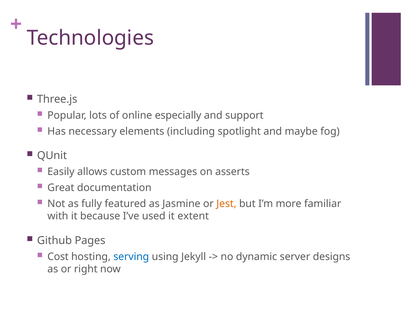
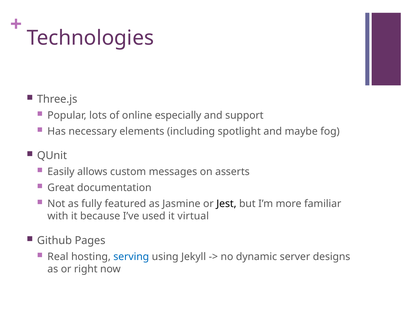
Jest colour: orange -> black (226, 203)
extent: extent -> virtual (193, 216)
Cost: Cost -> Real (58, 256)
